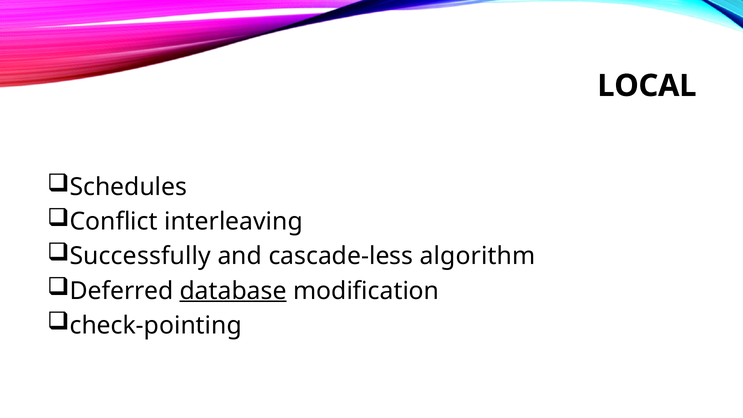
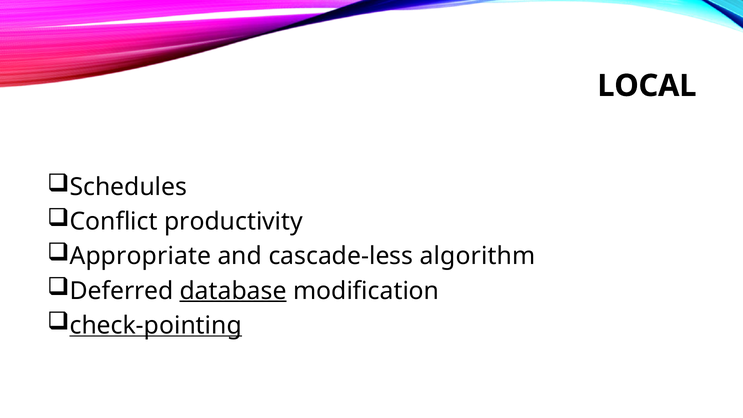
interleaving: interleaving -> productivity (234, 222)
Successfully: Successfully -> Appropriate (140, 256)
check-pointing underline: none -> present (156, 325)
